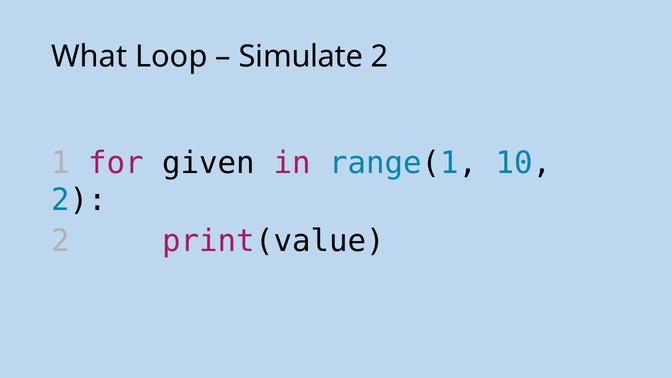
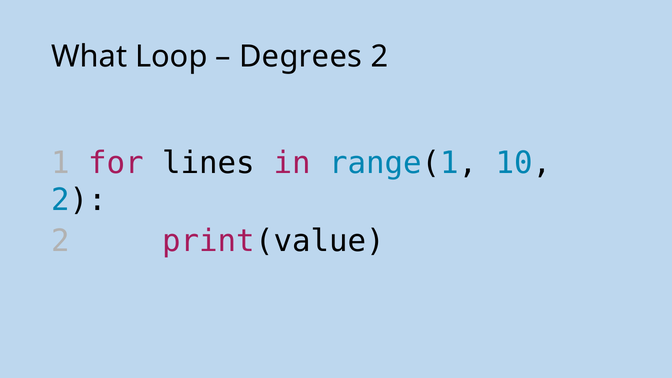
Simulate: Simulate -> Degrees (301, 56)
given: given -> lines (209, 163)
